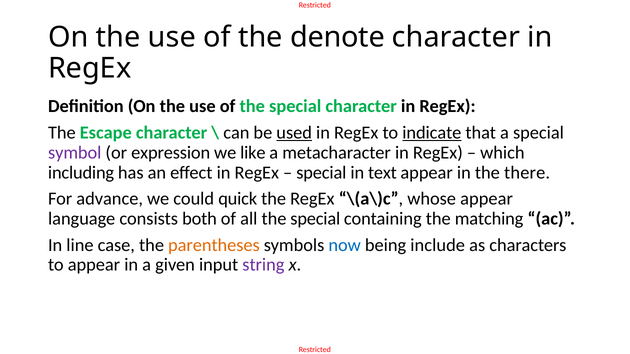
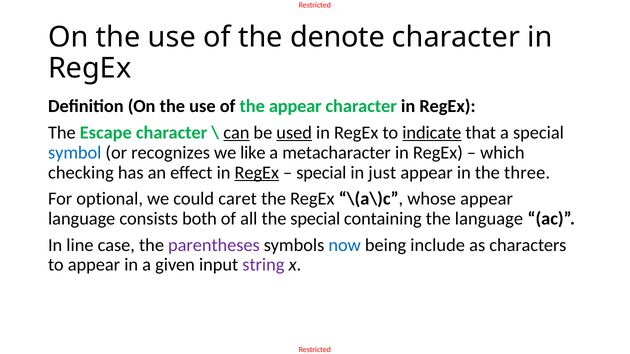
of the special: special -> appear (295, 107)
can underline: none -> present (236, 133)
symbol colour: purple -> blue (75, 153)
expression: expression -> recognizes (171, 153)
including: including -> checking (81, 173)
RegEx underline: none -> present (257, 173)
text: text -> just (382, 173)
there: there -> three (527, 173)
advance: advance -> optional (110, 199)
quick: quick -> caret (238, 199)
the matching: matching -> language (489, 219)
parentheses colour: orange -> purple (214, 245)
